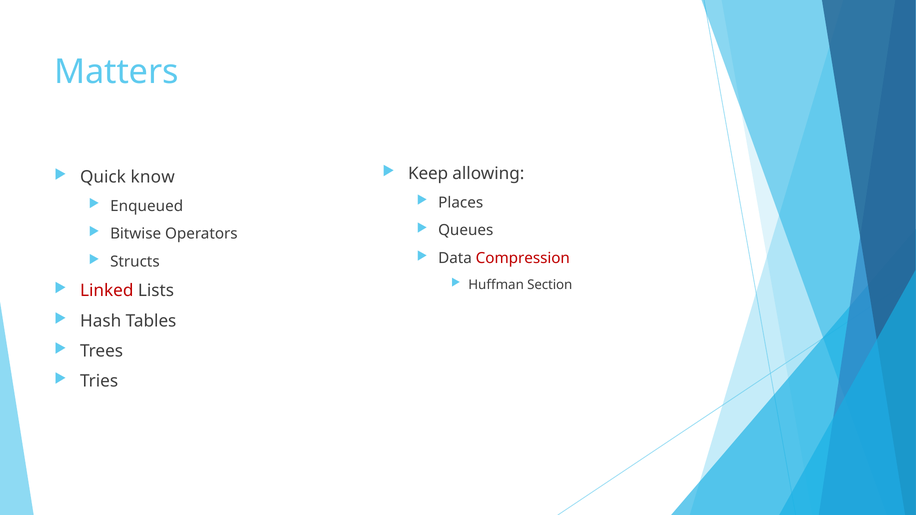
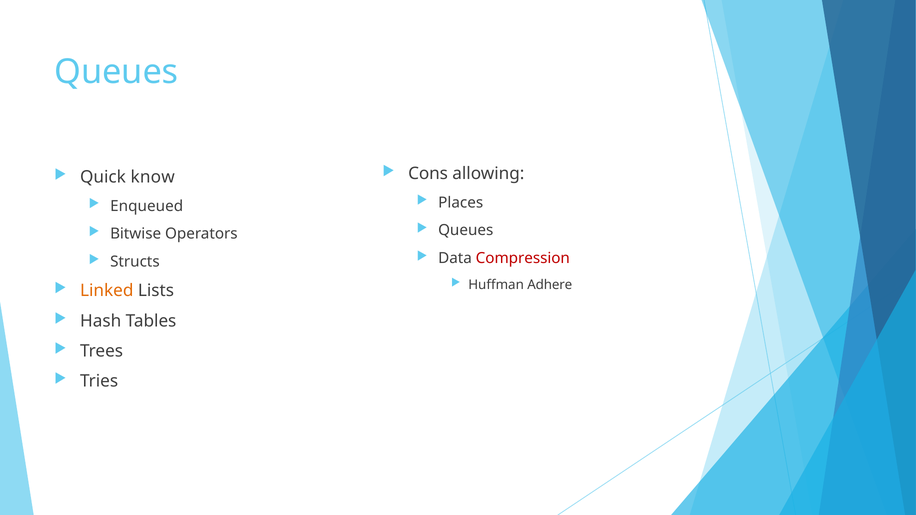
Matters: Matters -> Queues (116, 72)
Keep: Keep -> Cons (428, 174)
Section: Section -> Adhere (550, 285)
Linked colour: red -> orange (107, 291)
